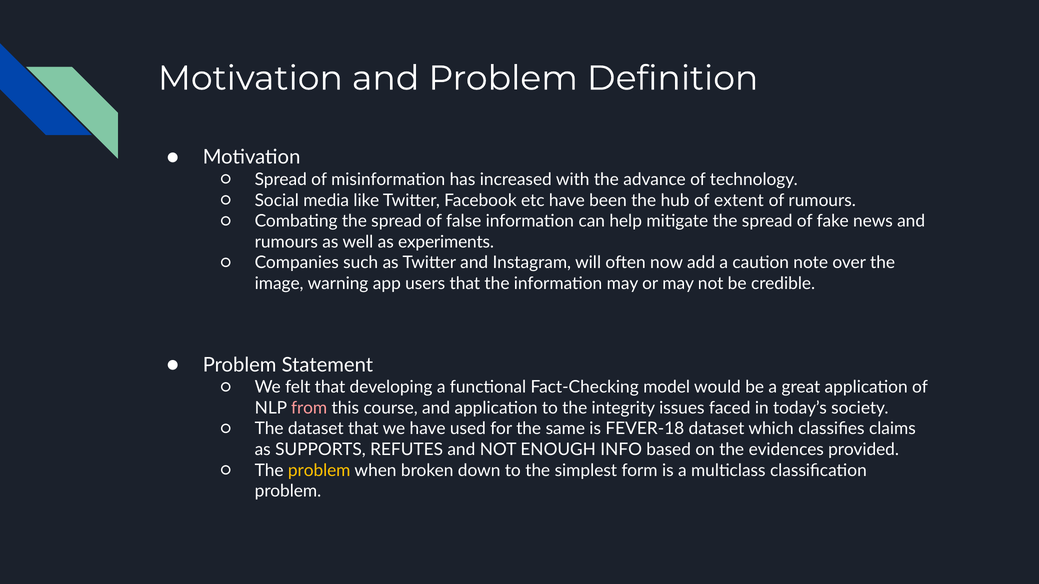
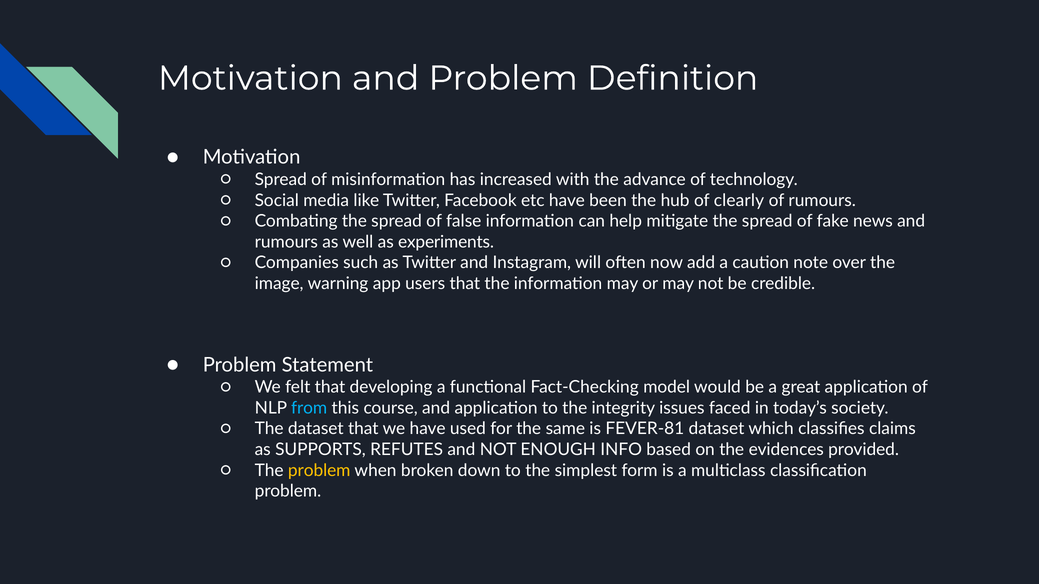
extent: extent -> clearly (739, 200)
from colour: pink -> light blue (309, 408)
FEVER-18: FEVER-18 -> FEVER-81 (645, 429)
